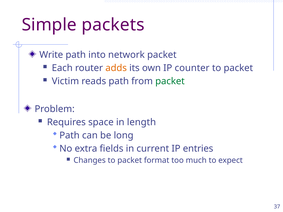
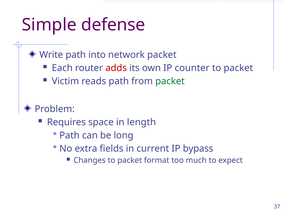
packets: packets -> defense (113, 25)
adds colour: orange -> red (116, 68)
entries: entries -> bypass (198, 149)
